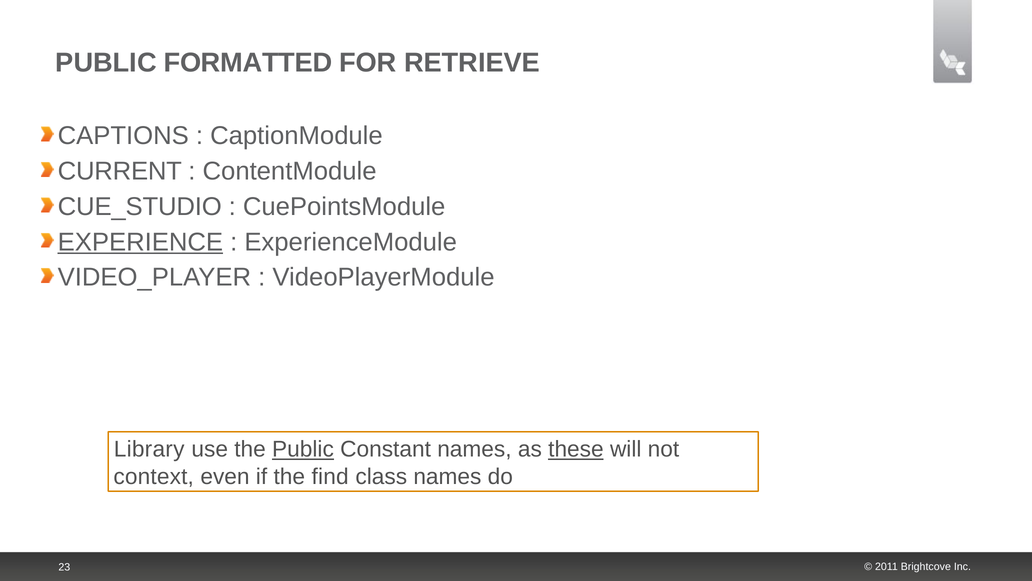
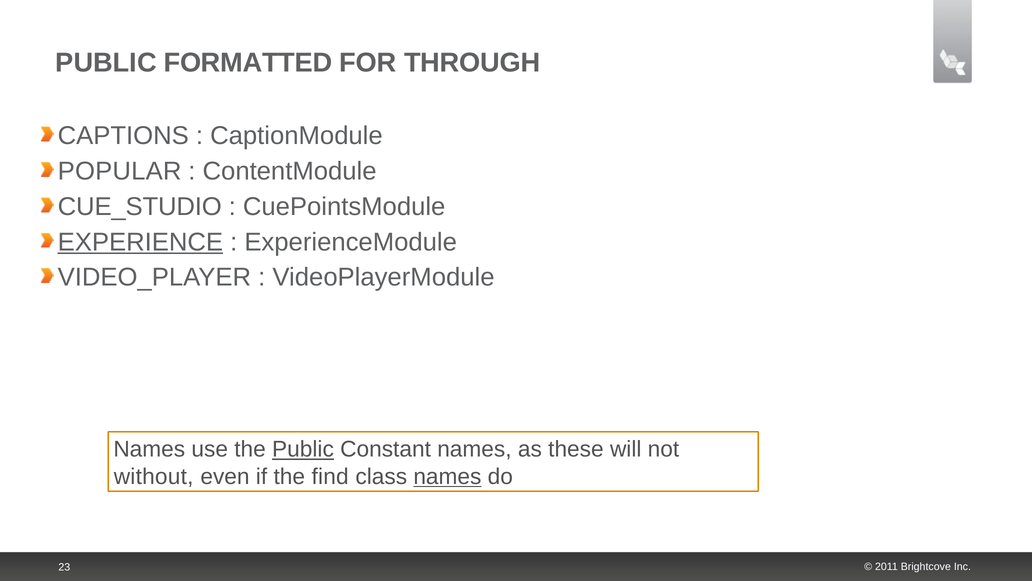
RETRIEVE: RETRIEVE -> THROUGH (472, 63)
CURRENT: CURRENT -> POPULAR (120, 171)
Library: Library -> Names (149, 449)
these underline: present -> none (576, 449)
context: context -> without (154, 476)
names underline: none -> present (447, 476)
